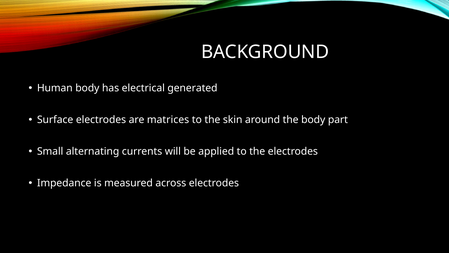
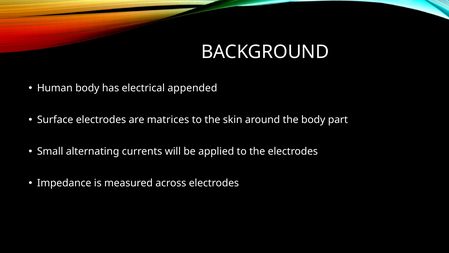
generated: generated -> appended (192, 88)
